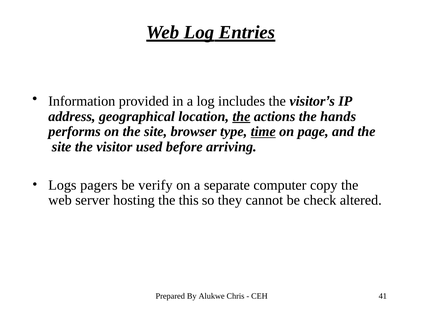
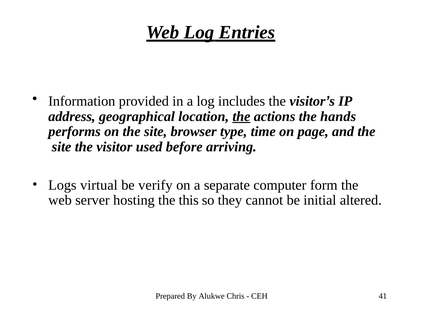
time underline: present -> none (263, 132)
pagers: pagers -> virtual (99, 185)
copy: copy -> form (324, 185)
check: check -> initial (320, 200)
